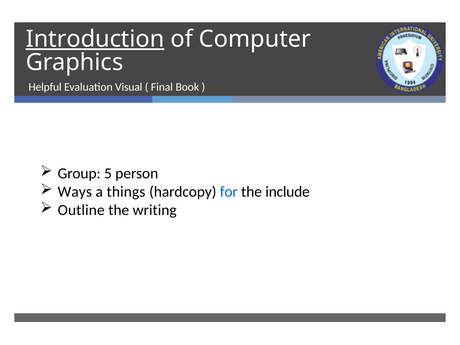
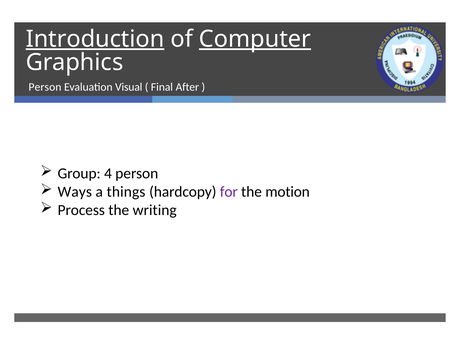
Computer underline: none -> present (255, 39)
Helpful: Helpful -> Person (45, 87)
Book: Book -> After (187, 87)
5: 5 -> 4 (108, 173)
for colour: blue -> purple (229, 192)
include: include -> motion (288, 192)
Outline: Outline -> Process (81, 210)
